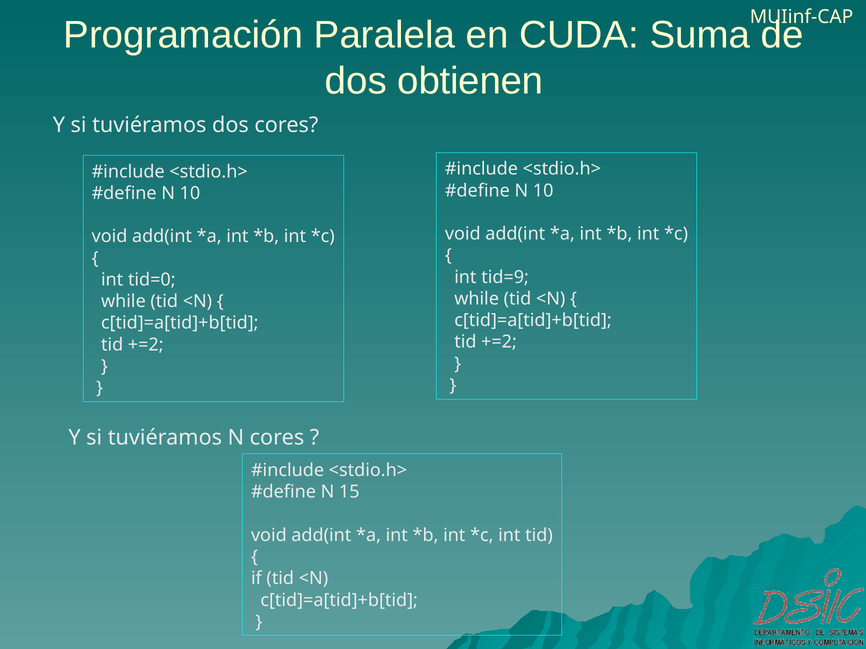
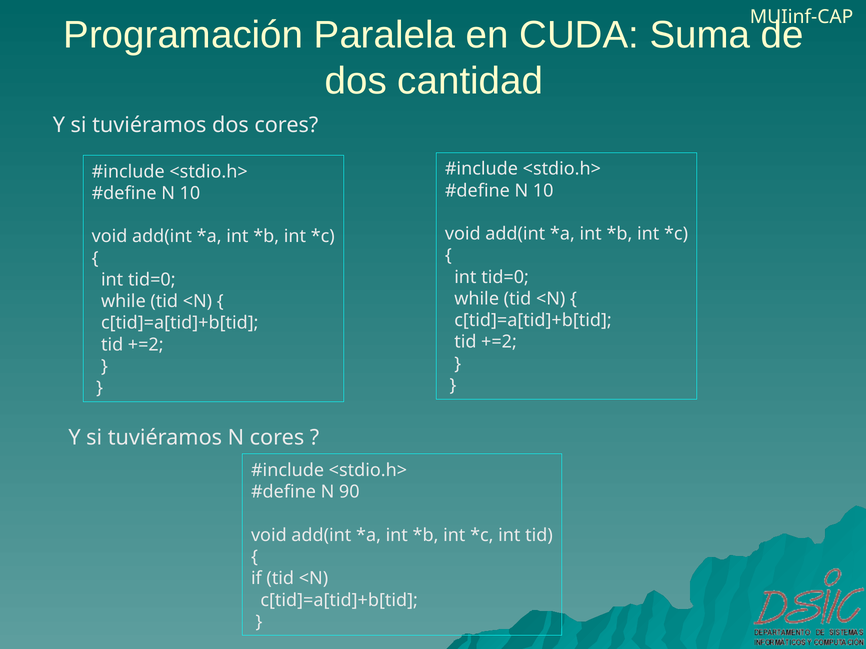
obtienen: obtienen -> cantidad (470, 81)
tid=9: tid=9 -> tid=0 (505, 277)
15: 15 -> 90 (349, 492)
